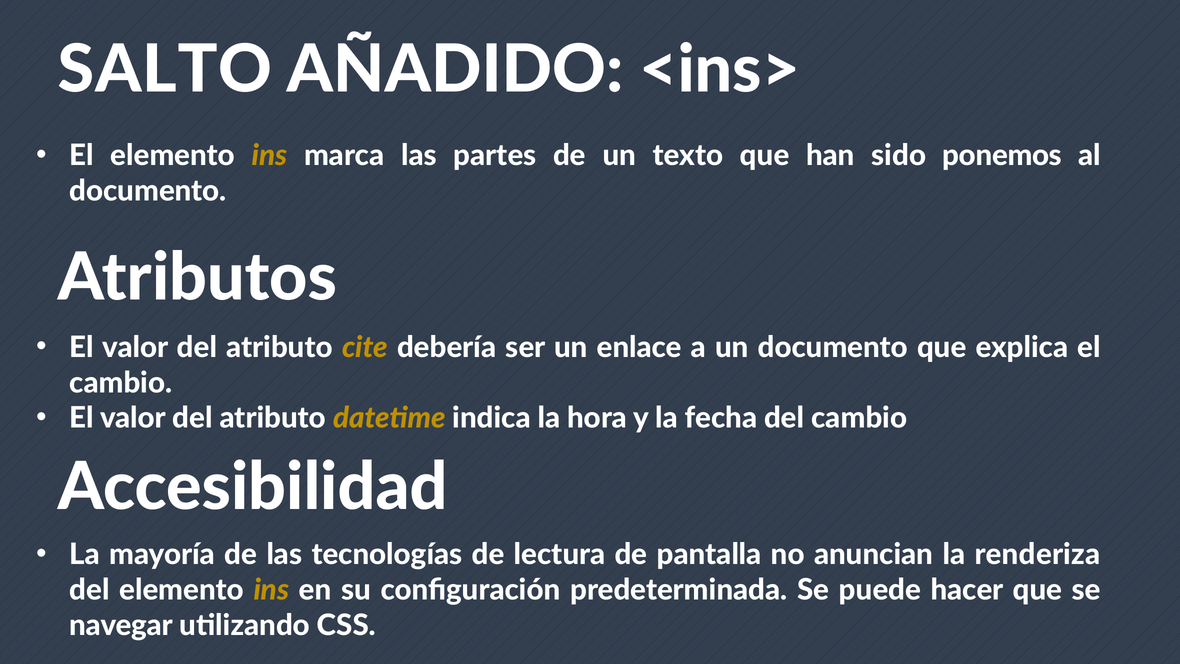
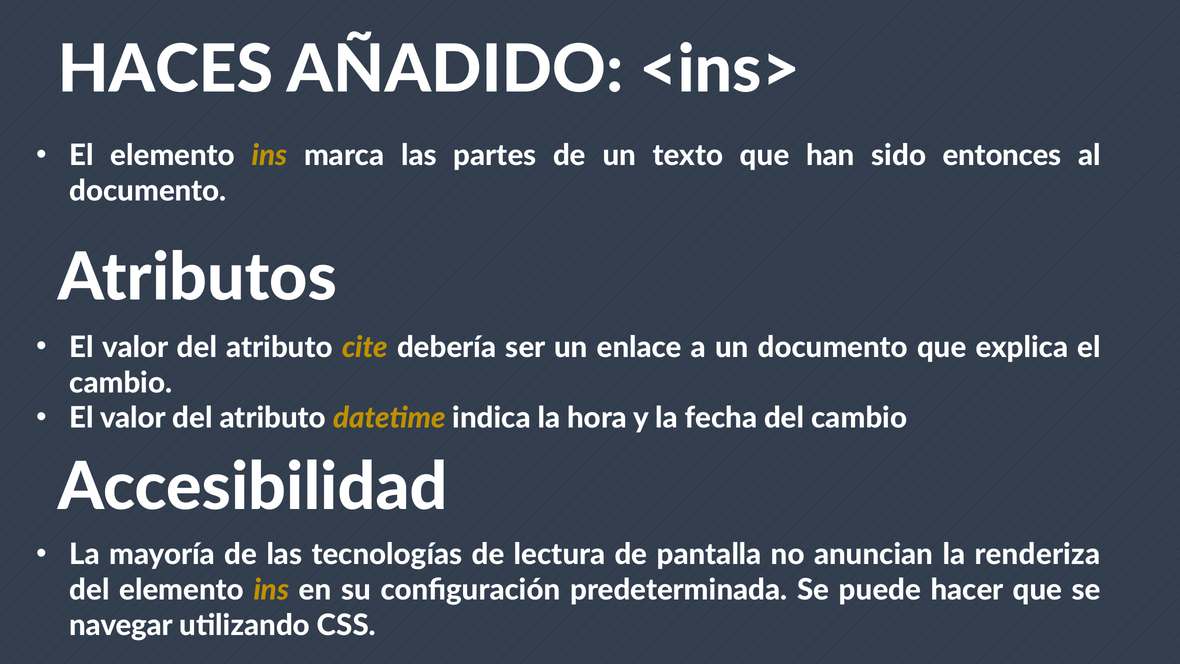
SALTO: SALTO -> HACES (165, 70)
ponemos: ponemos -> entonces (1002, 156)
